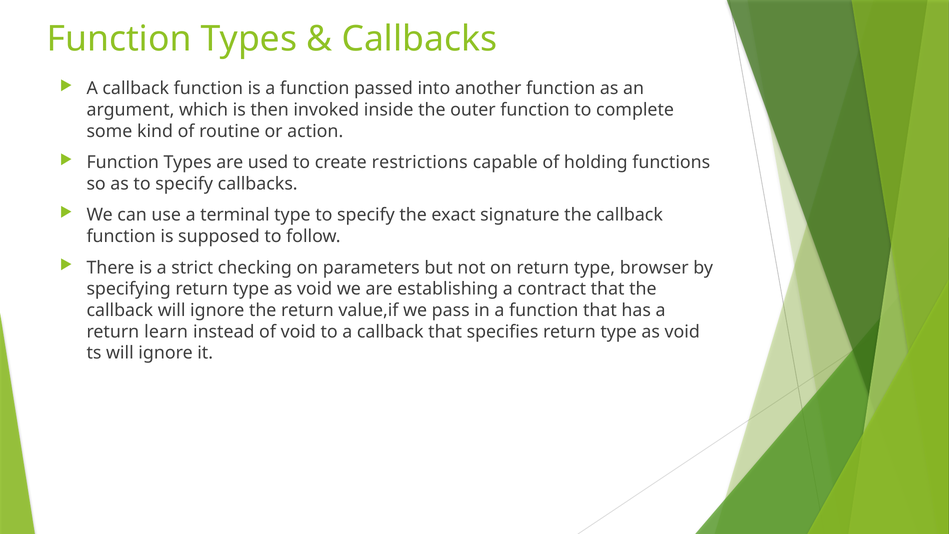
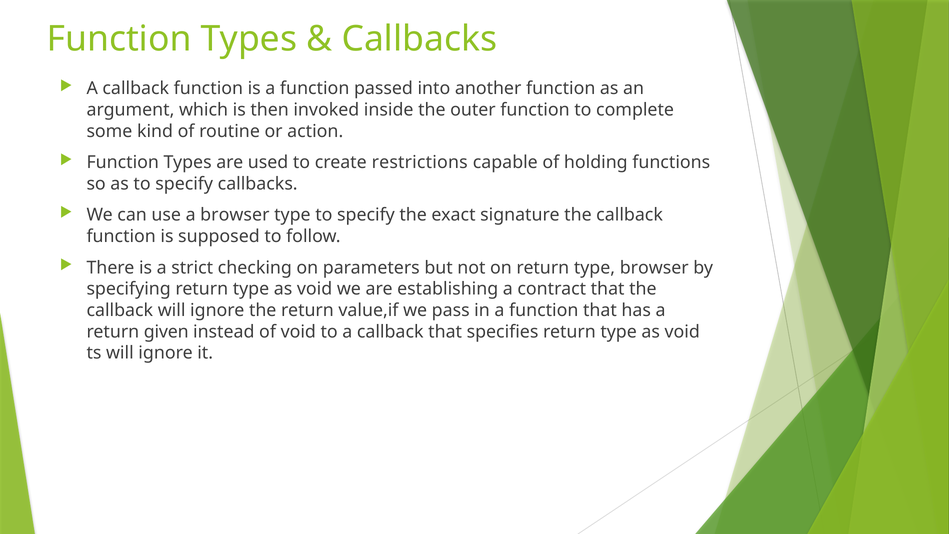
a terminal: terminal -> browser (235, 215)
learn: learn -> given (166, 332)
